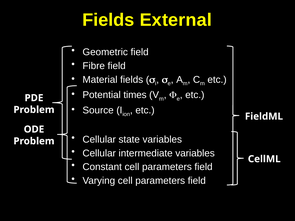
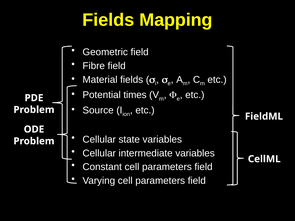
External: External -> Mapping (176, 20)
